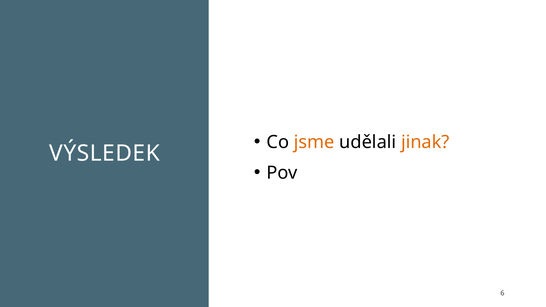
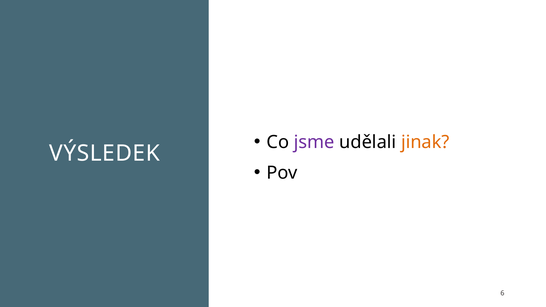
jsme colour: orange -> purple (314, 142)
